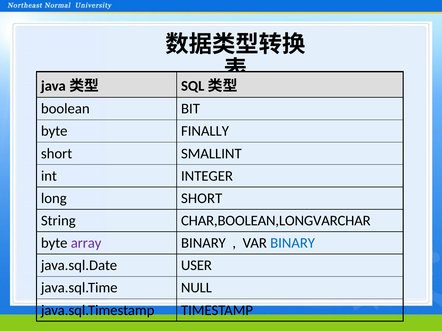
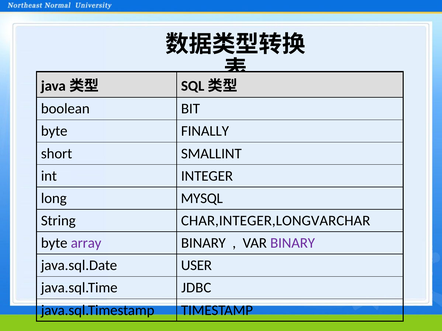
long SHORT: SHORT -> MYSQL (202, 199)
CHAR,BOOLEAN,LONGVARCHAR: CHAR,BOOLEAN,LONGVARCHAR -> CHAR,INTEGER,LONGVARCHAR (276, 221)
BINARY colour: blue -> purple (293, 243)
NULL: NULL -> JDBC (196, 288)
